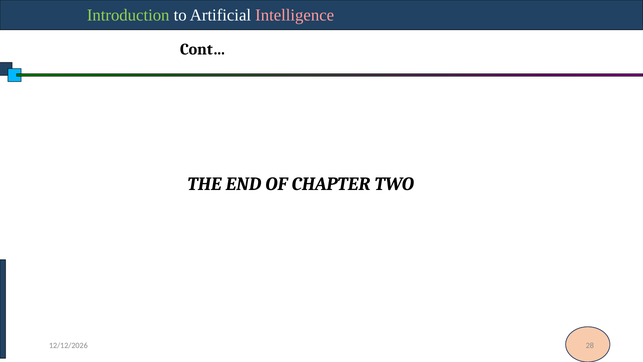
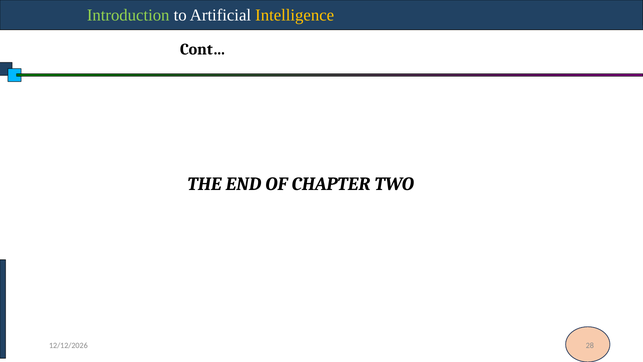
Intelligence colour: pink -> yellow (295, 15)
